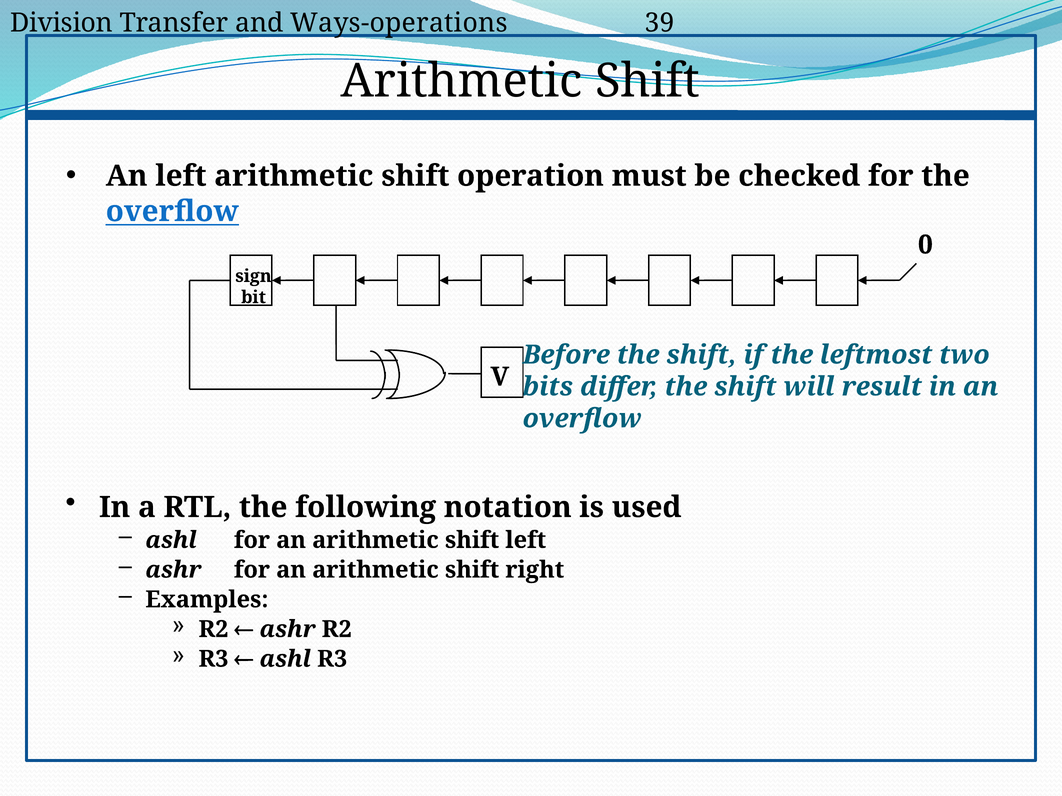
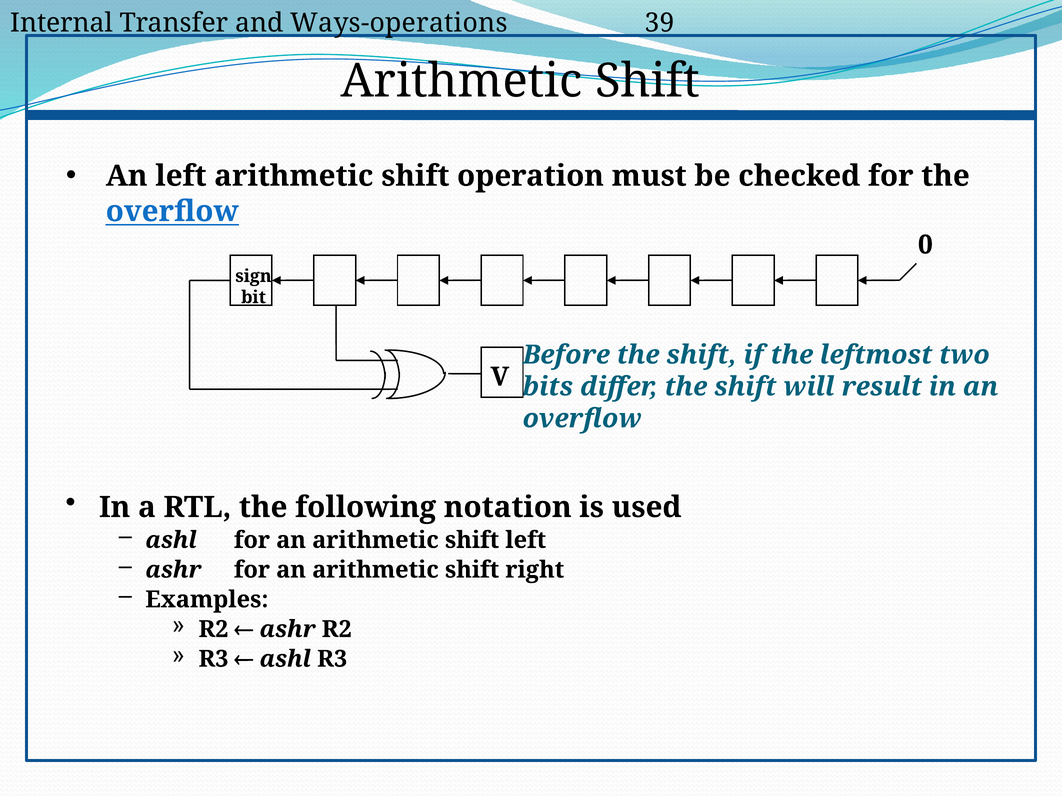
Division: Division -> Internal (62, 23)
